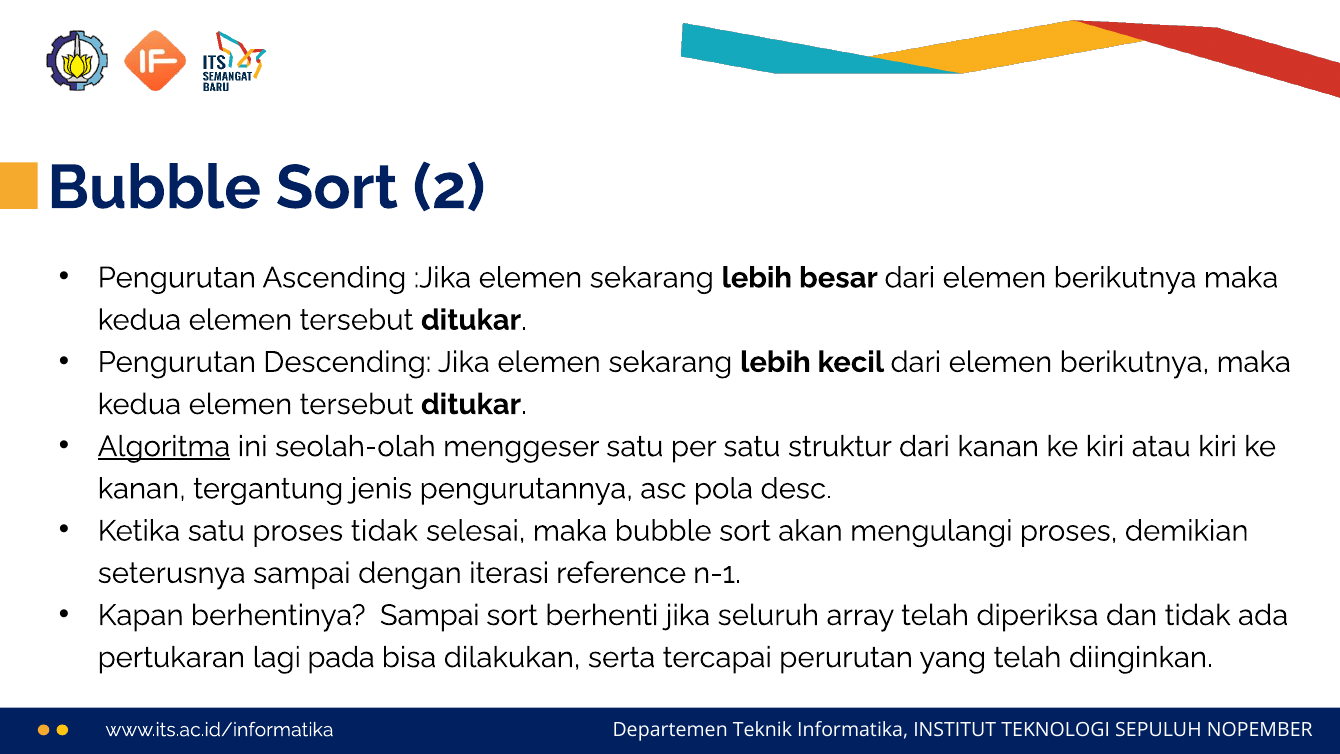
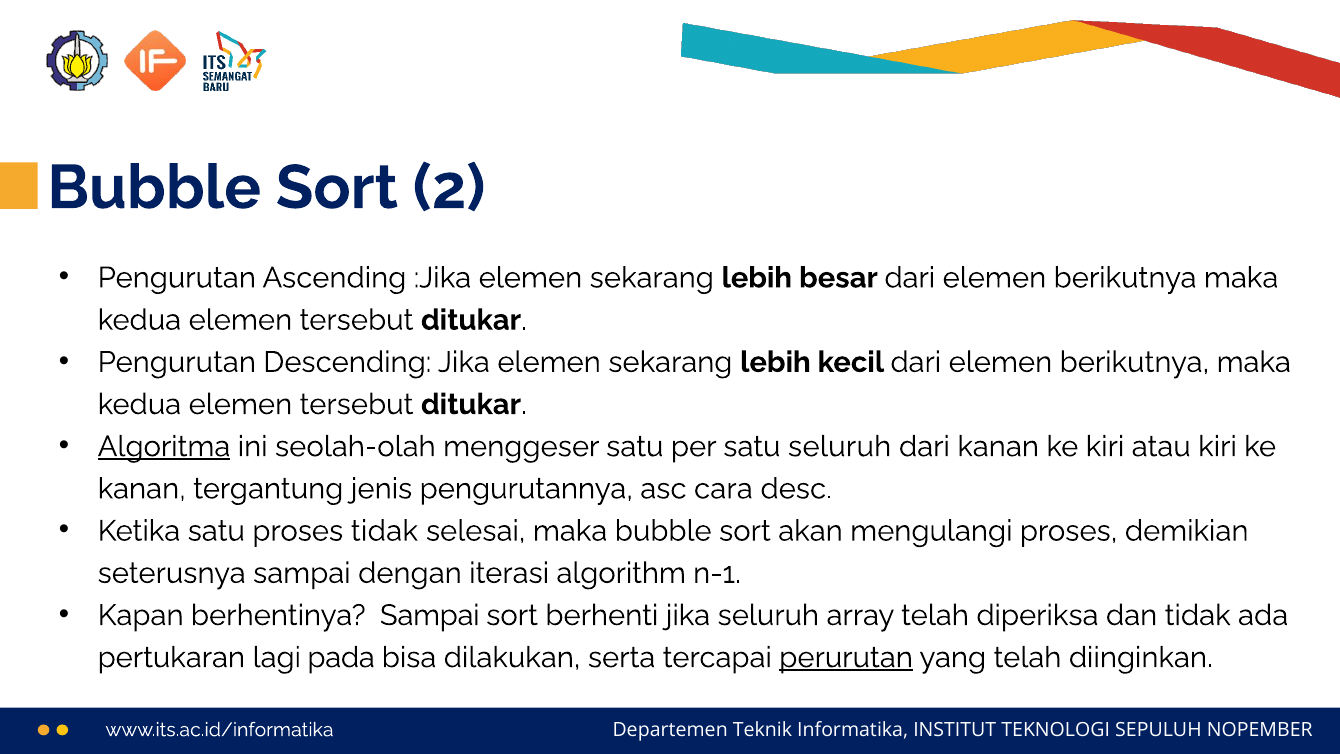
satu struktur: struktur -> seluruh (840, 446)
pola: pola -> cara (723, 489)
reference: reference -> algorithm (621, 573)
perurutan underline: none -> present (846, 657)
